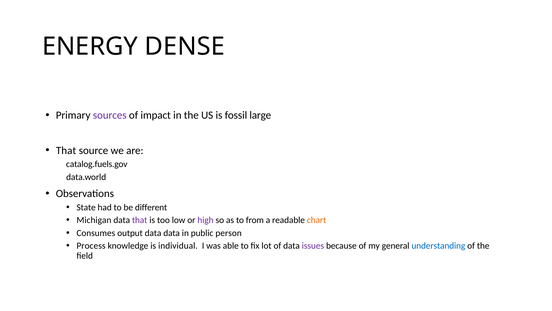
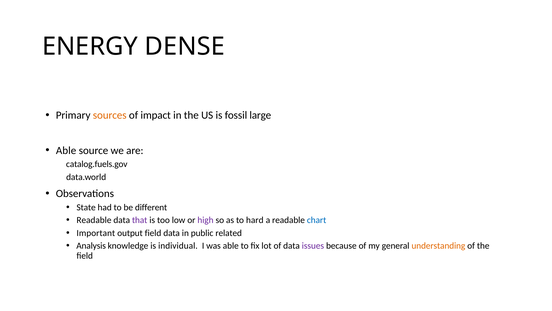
sources colour: purple -> orange (110, 115)
That: That -> Able (66, 150)
Michigan: Michigan -> Readable (94, 220)
from: from -> hard (255, 220)
chart colour: orange -> blue (317, 220)
Consumes: Consumes -> Important (96, 233)
output data: data -> field (153, 233)
person: person -> related (229, 233)
Process: Process -> Analysis (91, 245)
understanding colour: blue -> orange (438, 245)
